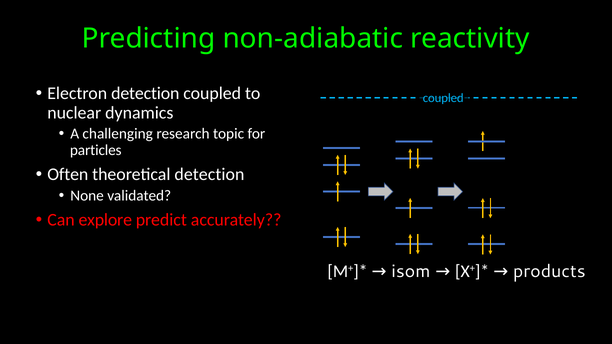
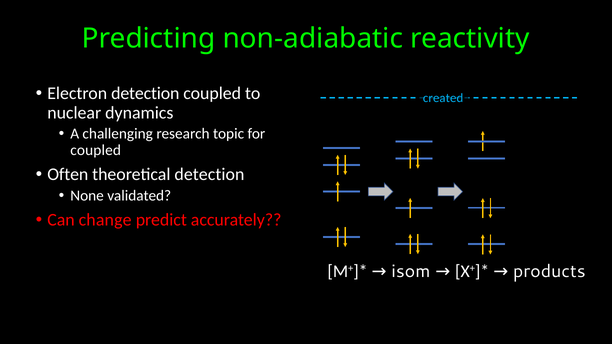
coupled: coupled -> created (443, 98)
particles: particles -> coupled (96, 150)
explore: explore -> change (105, 220)
